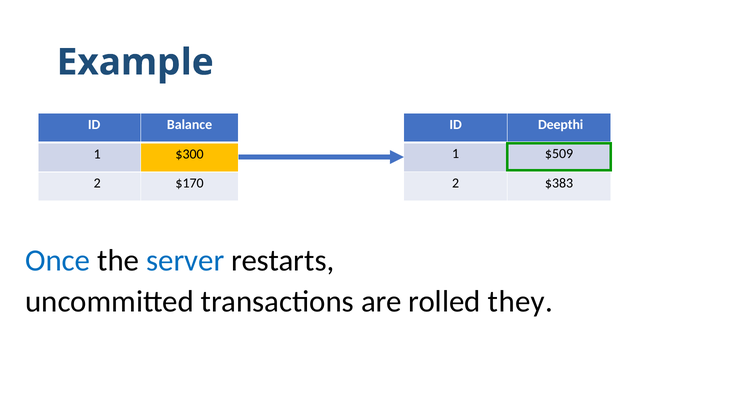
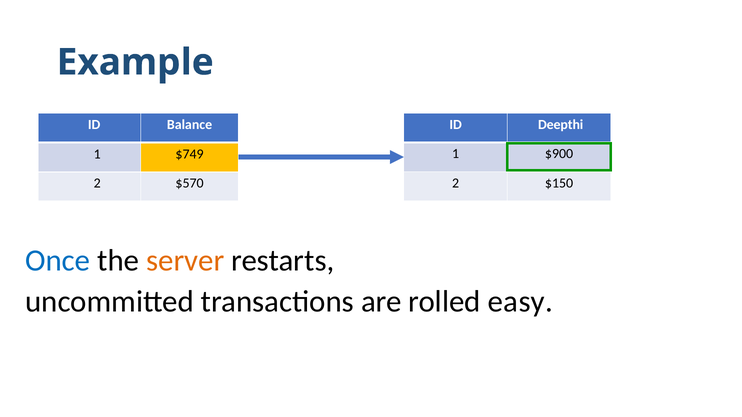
$509: $509 -> $900 (559, 154)
$300: $300 -> $749 (190, 154)
$383: $383 -> $150 (559, 183)
$170: $170 -> $570 (190, 184)
server colour: blue -> orange (185, 261)
they: they -> easy (520, 302)
